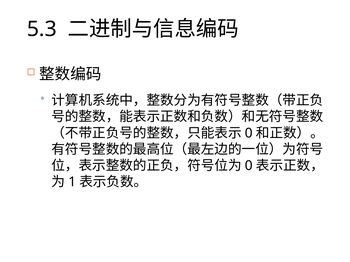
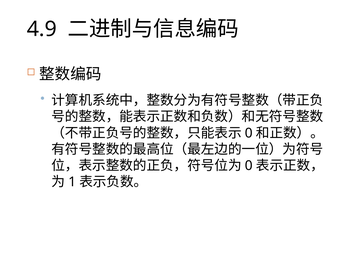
5.3: 5.3 -> 4.9 (42, 29)
